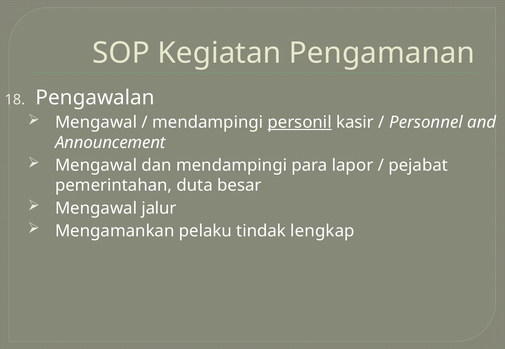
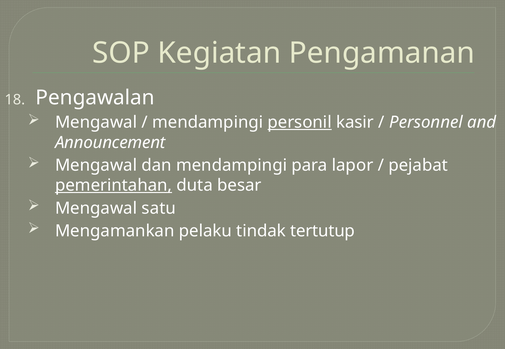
pemerintahan underline: none -> present (114, 186)
jalur: jalur -> satu (159, 209)
lengkap: lengkap -> tertutup (323, 231)
